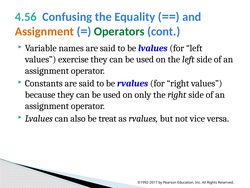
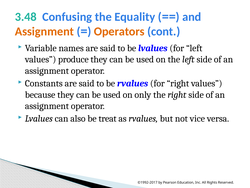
4.56: 4.56 -> 3.48 (26, 17)
Operators colour: green -> orange (119, 31)
exercise: exercise -> produce (73, 59)
